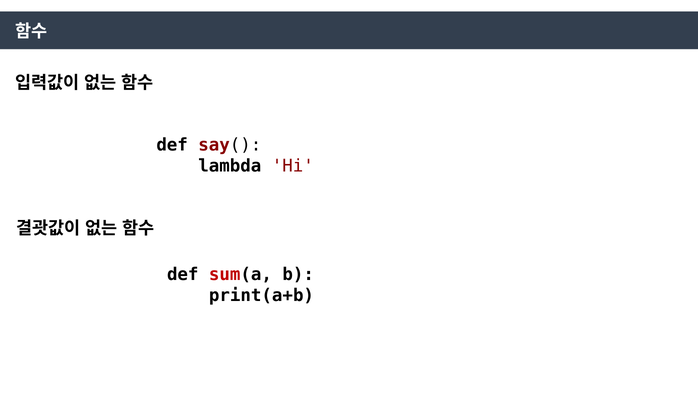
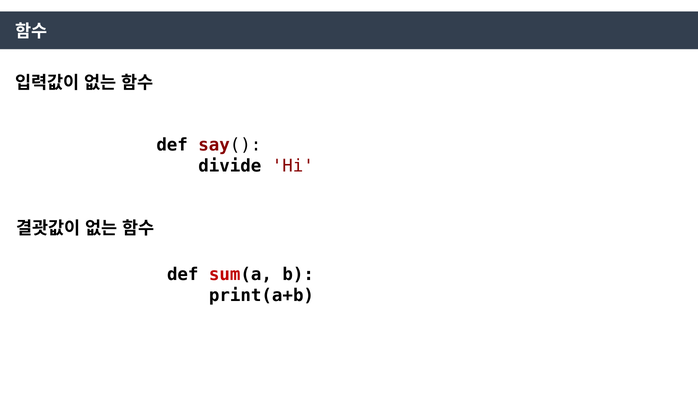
lambda: lambda -> divide (230, 166)
